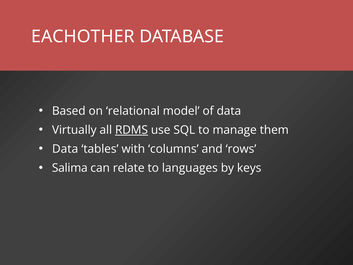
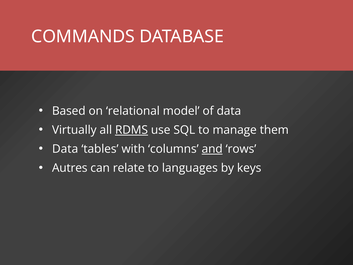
EACHOTHER: EACHOTHER -> COMMANDS (83, 37)
and underline: none -> present (212, 149)
Salima: Salima -> Autres (70, 168)
